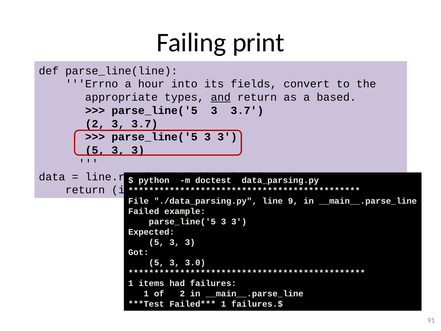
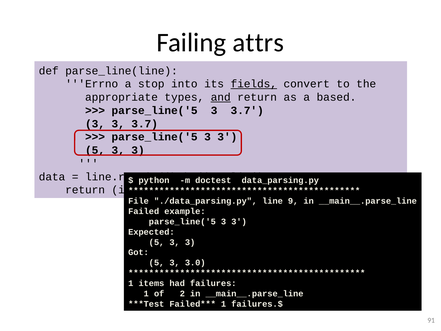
print: print -> attrs (258, 43)
hour: hour -> stop (151, 84)
fields underline: none -> present (254, 84)
2: 2 -> 3 (95, 124)
